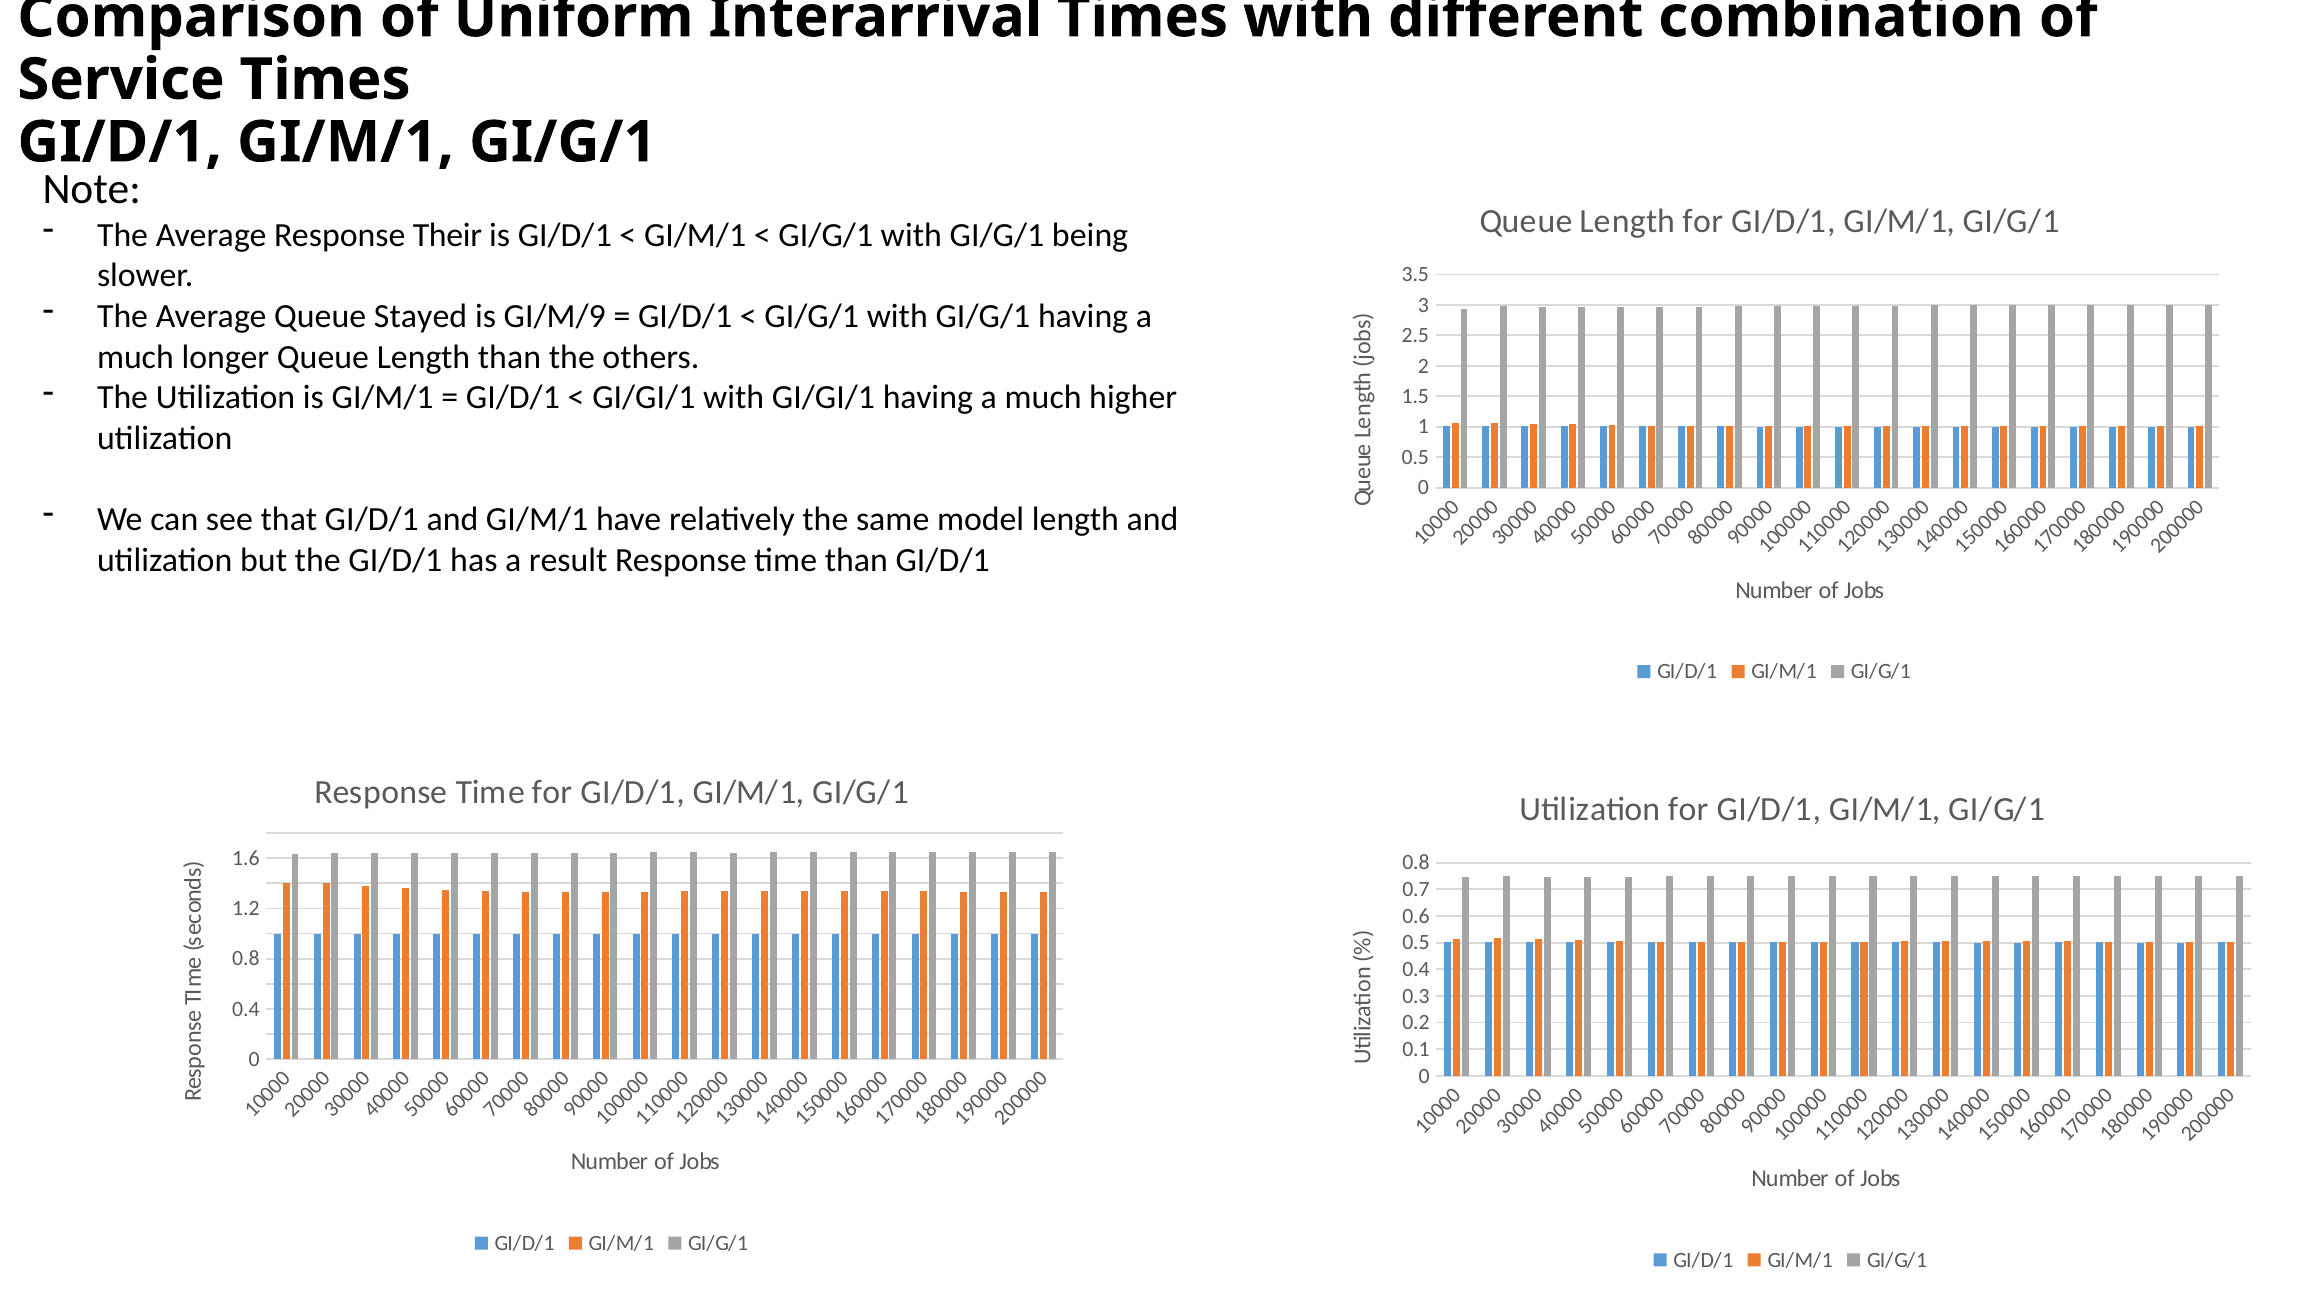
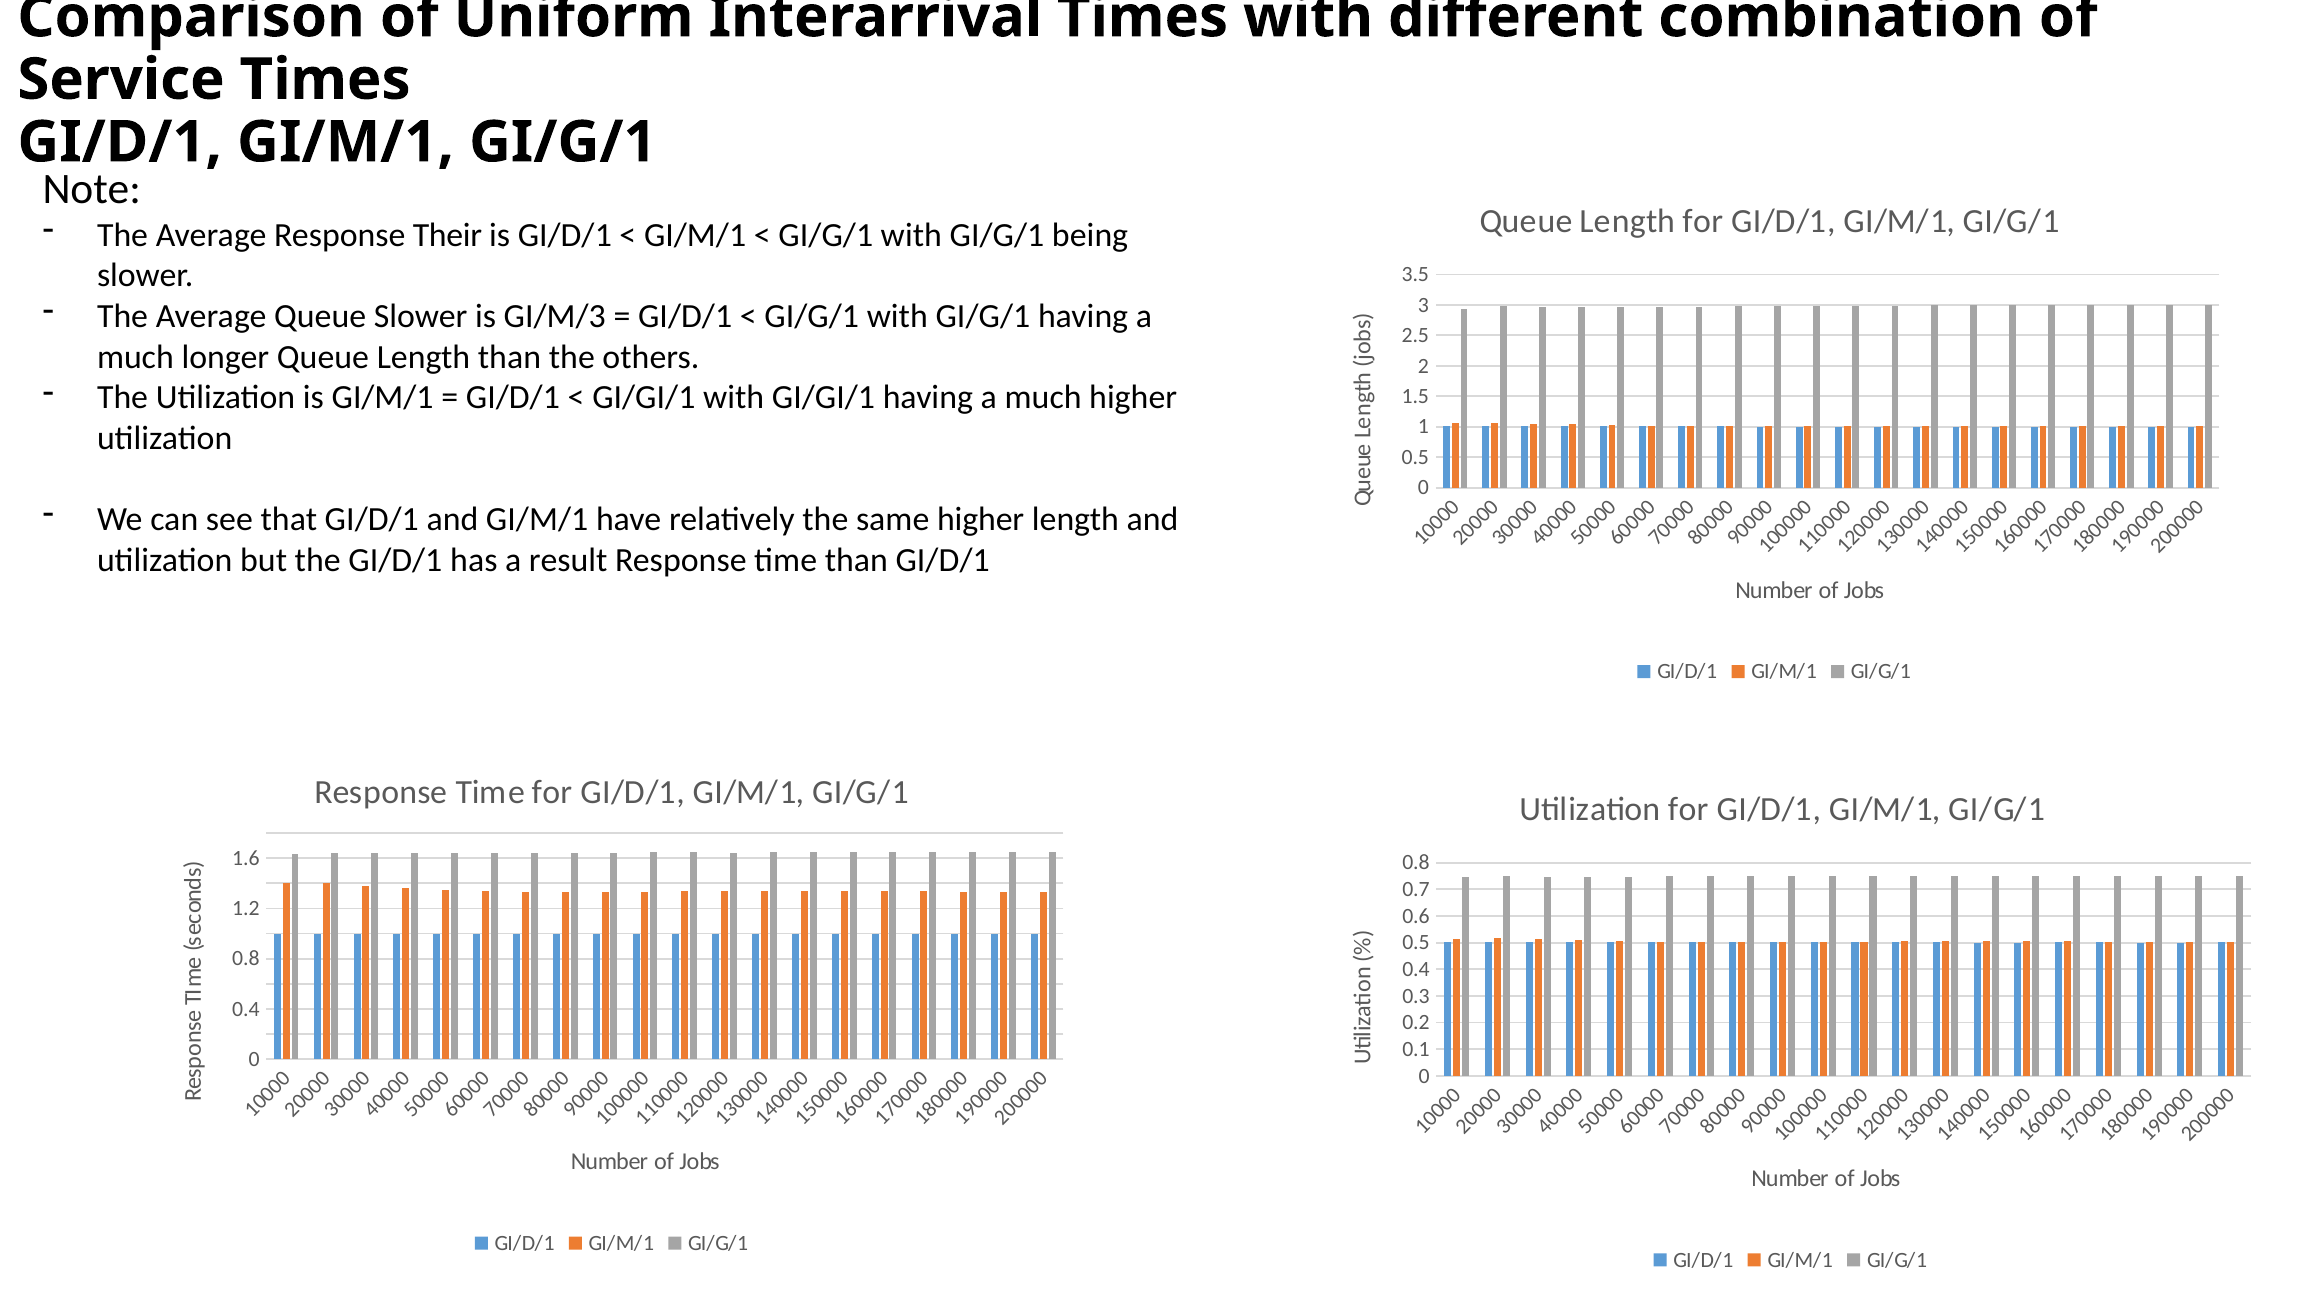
Queue Stayed: Stayed -> Slower (421, 316)
GI/M/9: GI/M/9 -> GI/M/3 (555, 316)
same model: model -> higher (981, 519)
